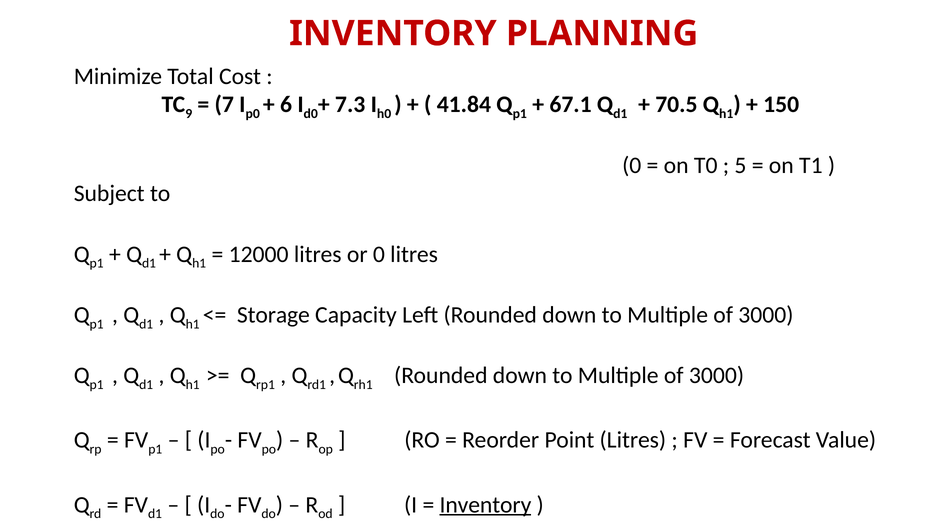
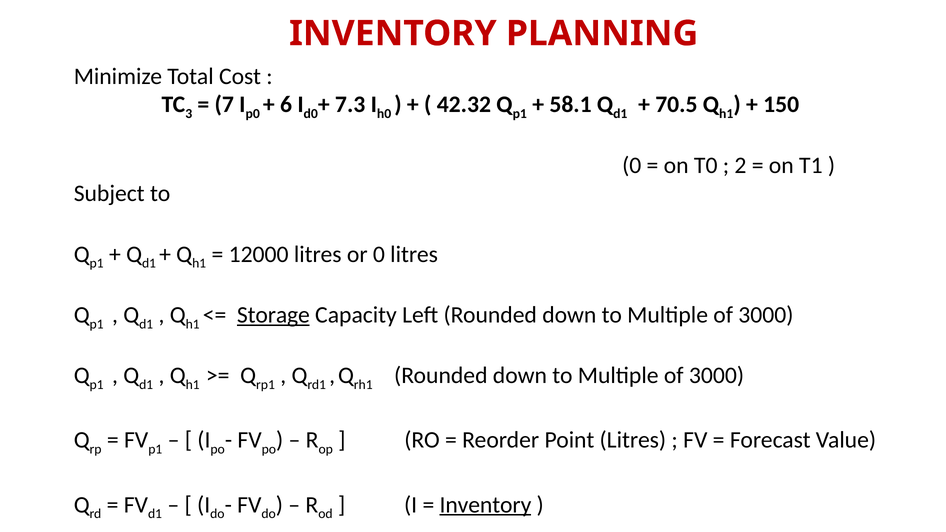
9: 9 -> 3 (189, 114)
41.84: 41.84 -> 42.32 (464, 105)
67.1: 67.1 -> 58.1 (571, 105)
5: 5 -> 2 (740, 165)
Storage underline: none -> present (273, 315)
